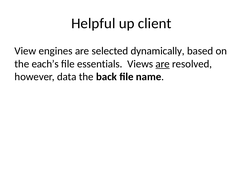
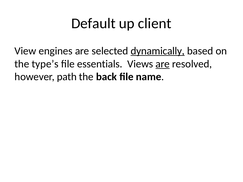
Helpful: Helpful -> Default (93, 24)
dynamically underline: none -> present (158, 51)
each’s: each’s -> type’s (45, 64)
data: data -> path (67, 77)
